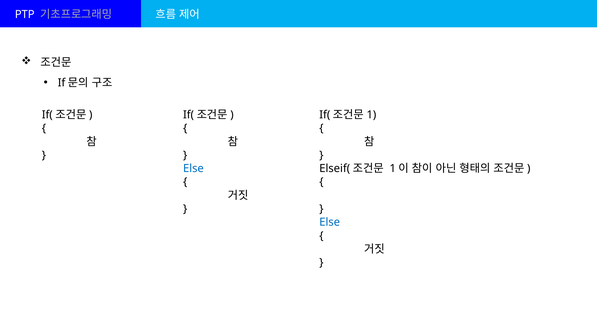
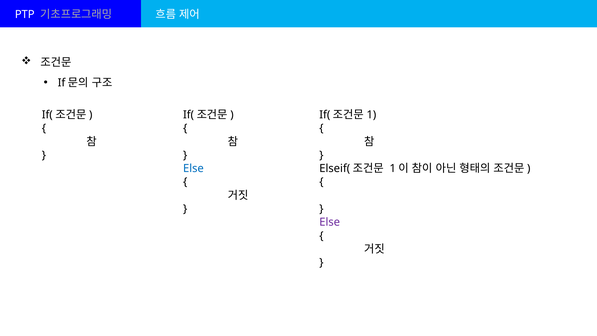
Else colour: blue -> purple (330, 222)
